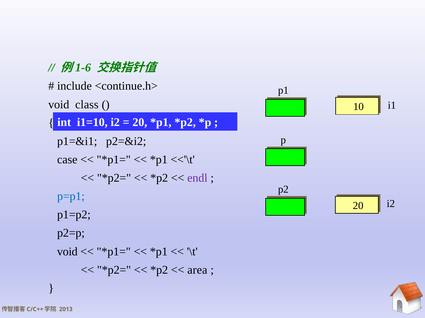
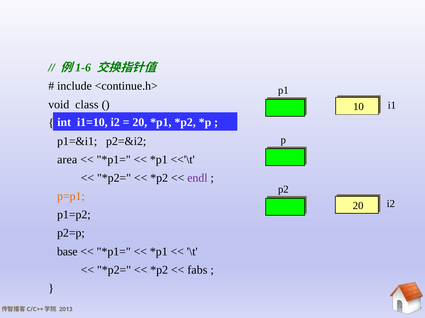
case: case -> area (67, 160)
p=p1 colour: blue -> orange (71, 197)
void: void -> base (67, 252)
area: area -> fabs (197, 270)
